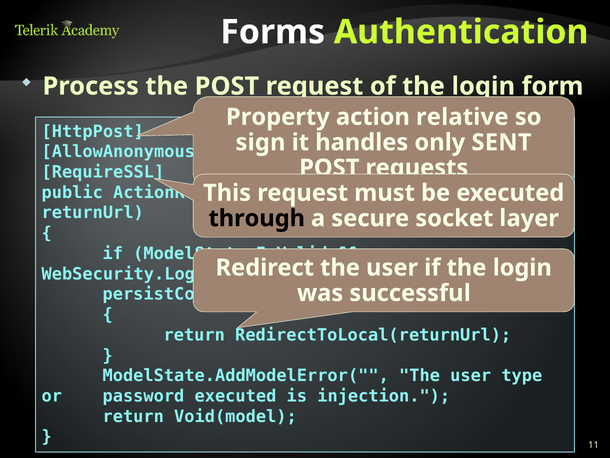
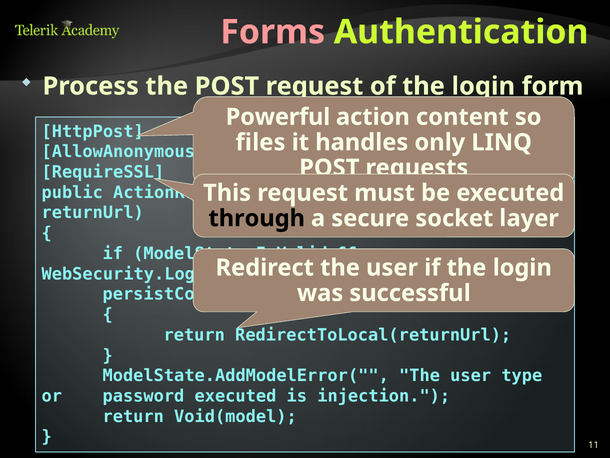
Forms colour: white -> pink (273, 32)
Property: Property -> Powerful (278, 117)
relative: relative -> content (462, 117)
sign: sign -> files (260, 142)
SENT: SENT -> LINQ (502, 142)
